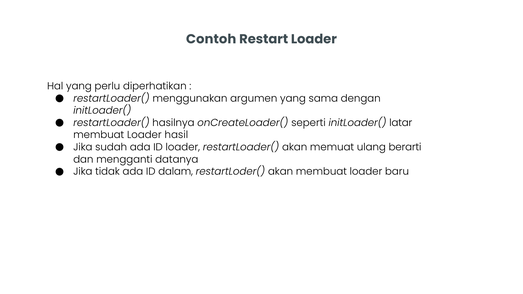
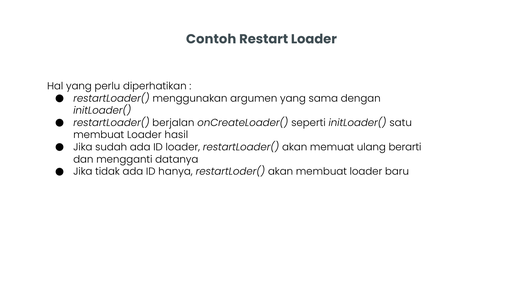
hasilnya: hasilnya -> berjalan (173, 123)
latar: latar -> satu (401, 123)
dalam: dalam -> hanya (175, 172)
